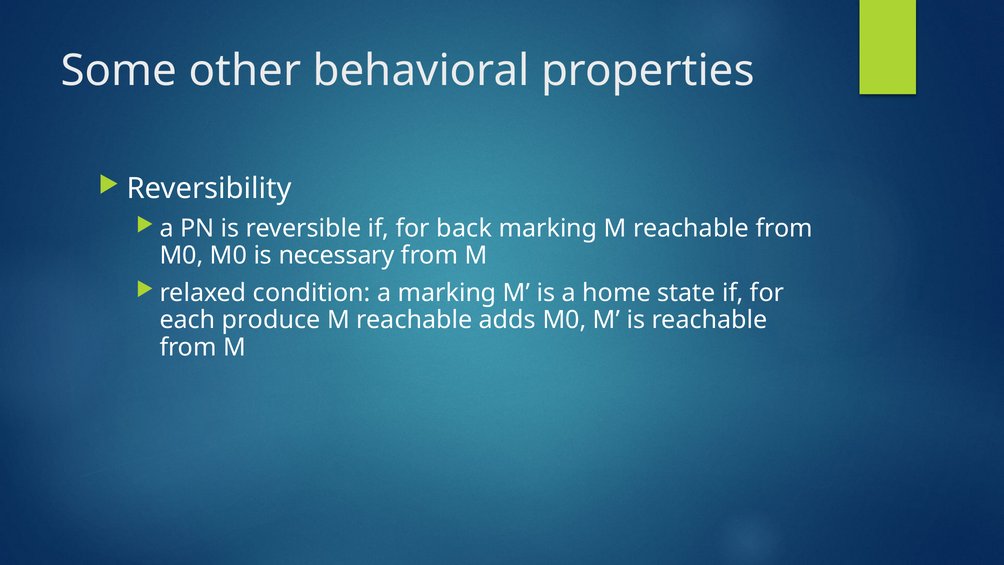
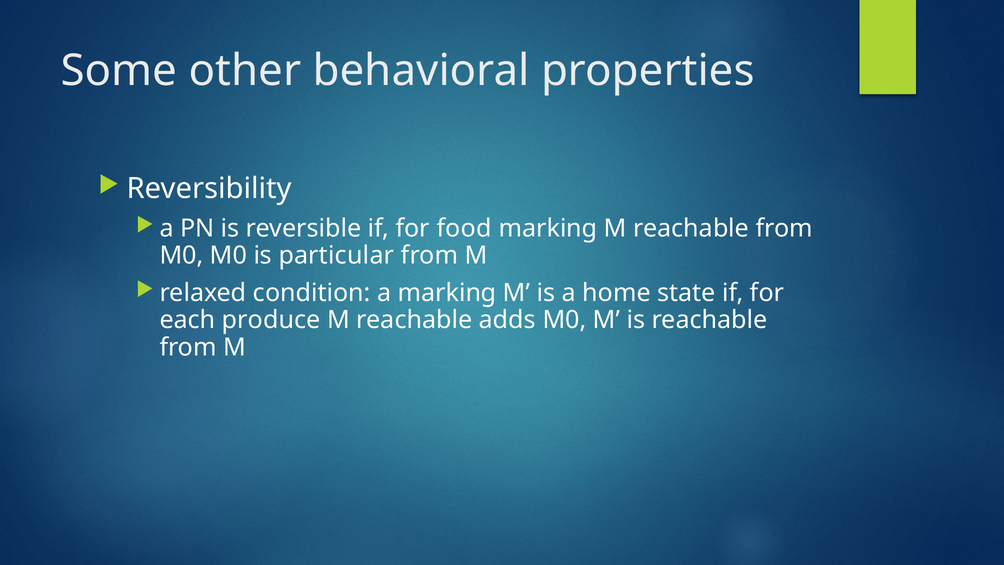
back: back -> food (464, 228)
necessary: necessary -> particular (336, 255)
